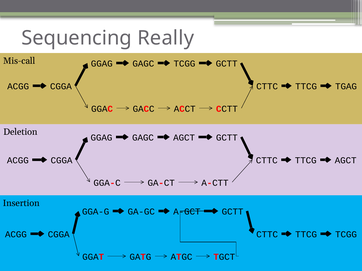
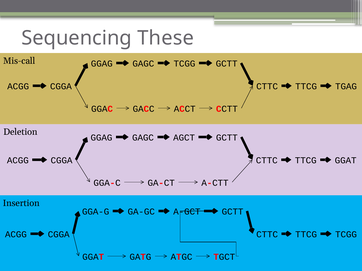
Really: Really -> These (166, 38)
TTCG AGCT: AGCT -> GGAT (346, 161)
